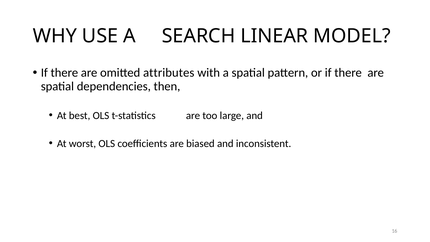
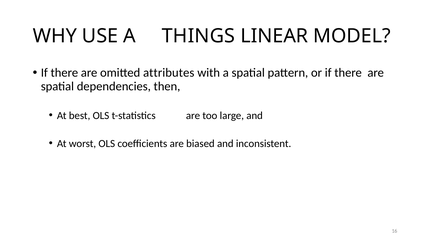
SEARCH: SEARCH -> THINGS (198, 36)
